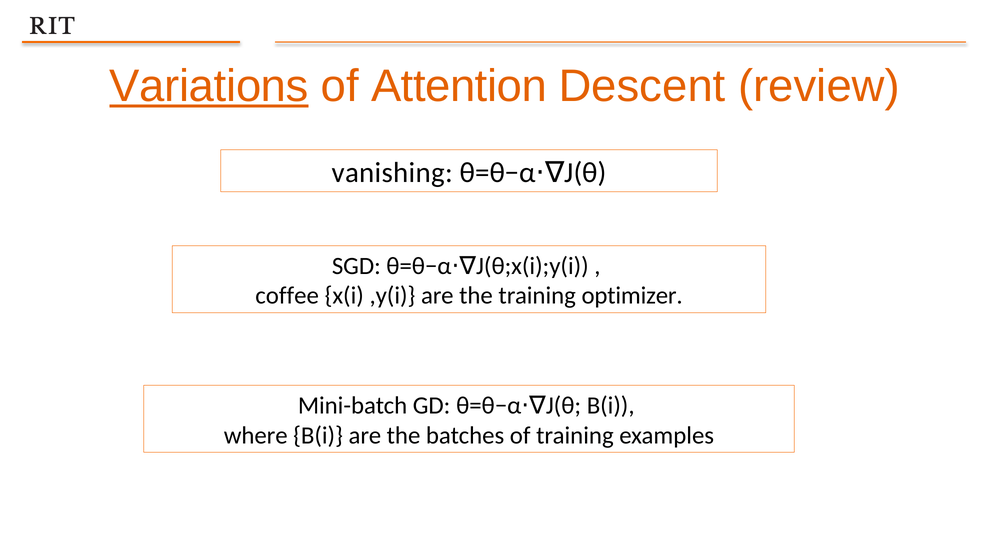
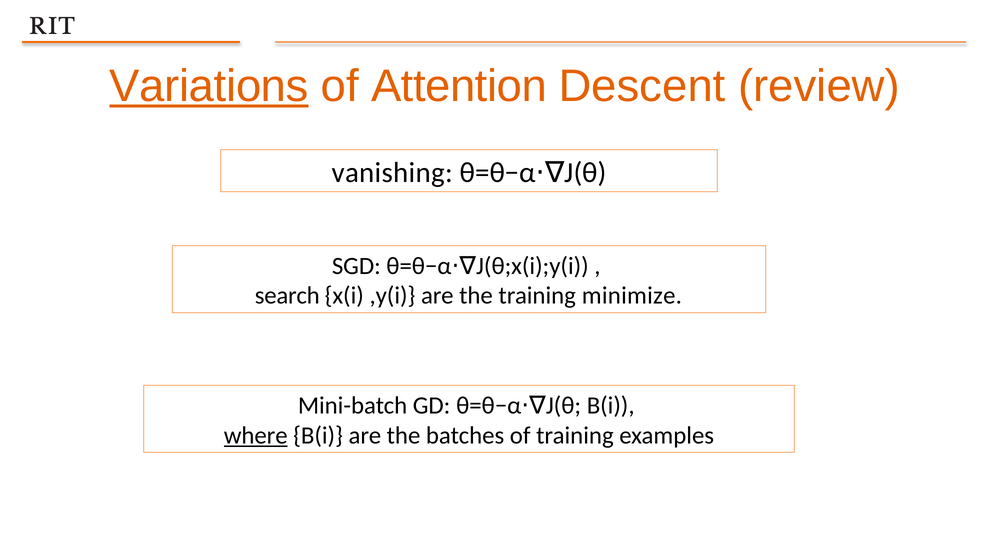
coffee: coffee -> search (287, 296)
optimizer: optimizer -> minimize (632, 296)
where underline: none -> present (256, 435)
